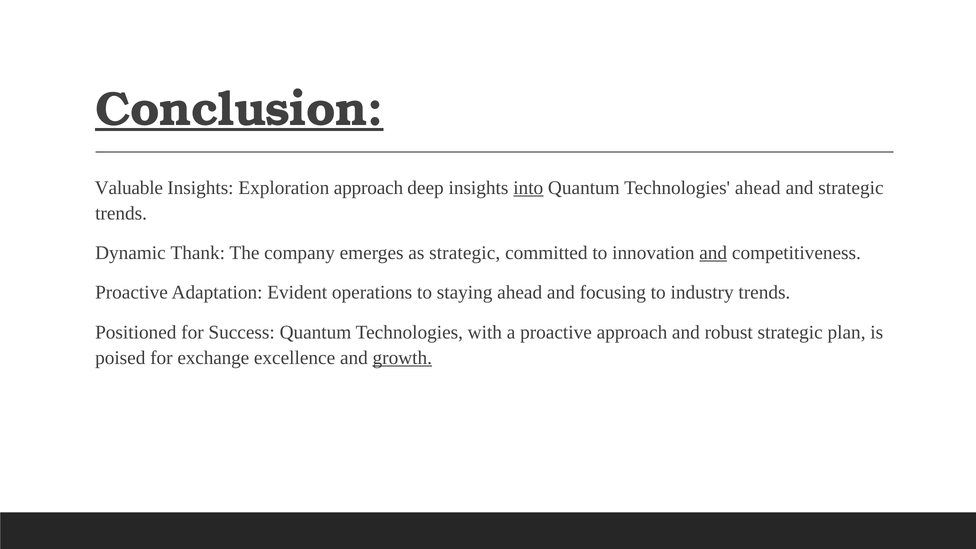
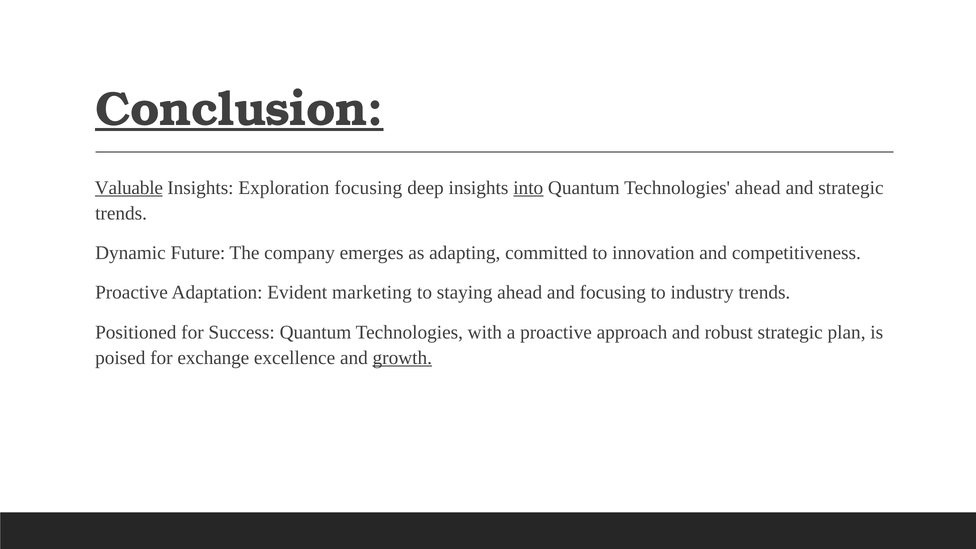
Valuable underline: none -> present (129, 188)
Exploration approach: approach -> focusing (368, 188)
Thank: Thank -> Future (198, 253)
as strategic: strategic -> adapting (465, 253)
and underline: present -> none (713, 253)
operations: operations -> marketing (372, 293)
